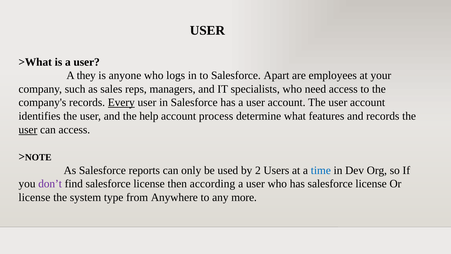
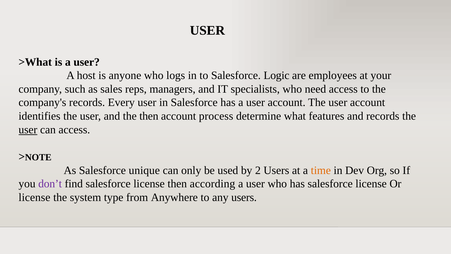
they: they -> host (86, 75)
Apart: Apart -> Logic (277, 75)
Every underline: present -> none (121, 102)
the help: help -> then (149, 116)
reports: reports -> unique (144, 170)
time colour: blue -> orange (321, 170)
any more: more -> users (244, 197)
